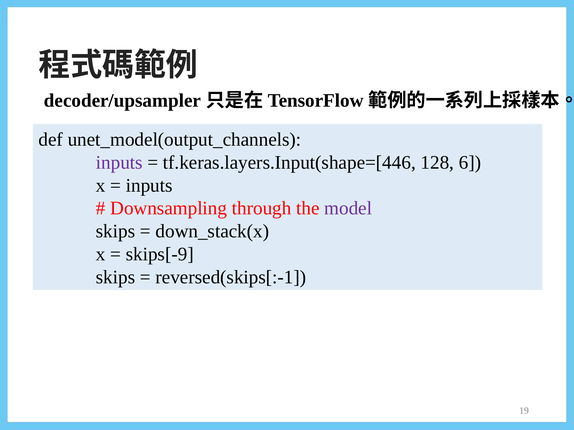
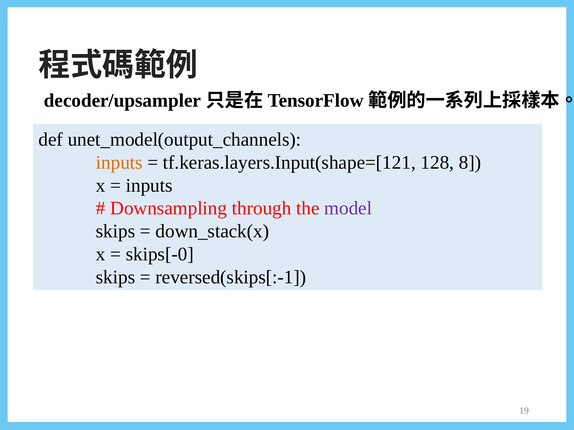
inputs colour: purple -> orange (119, 163)
tf.keras.layers.Input(shape=[446: tf.keras.layers.Input(shape=[446 -> tf.keras.layers.Input(shape=[121 (289, 163)
6: 6 -> 8 (470, 163)
skips[-9: skips[-9 -> skips[-0 (160, 254)
